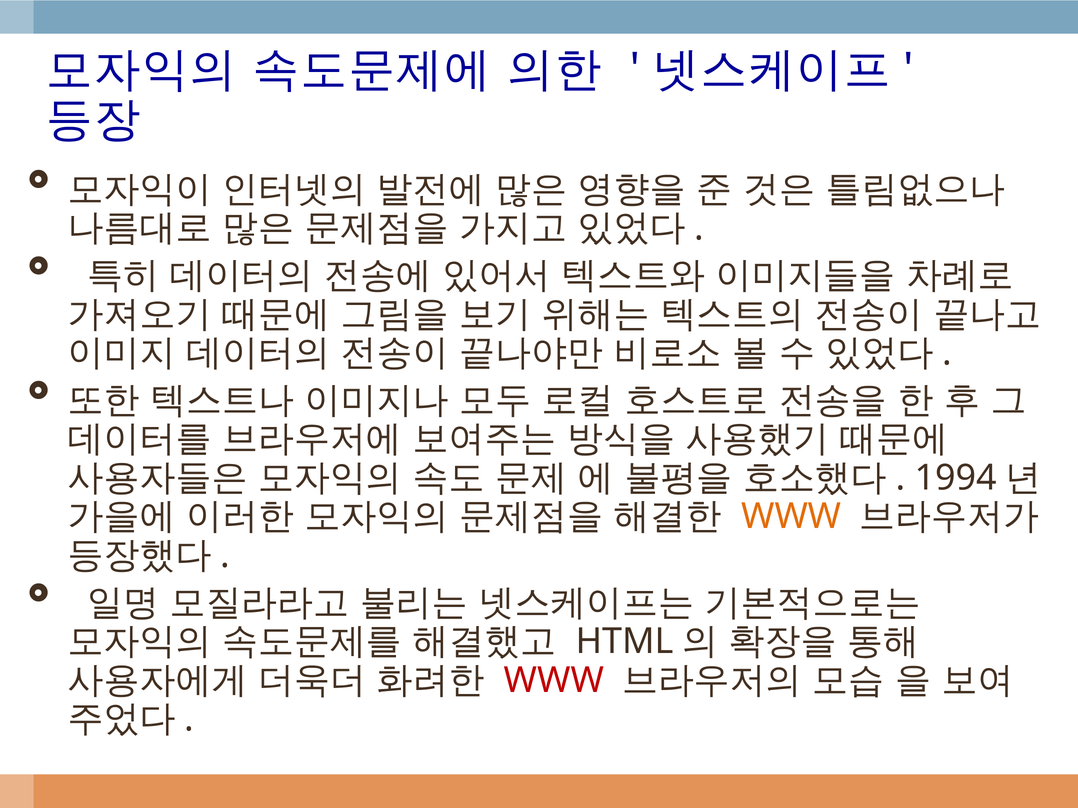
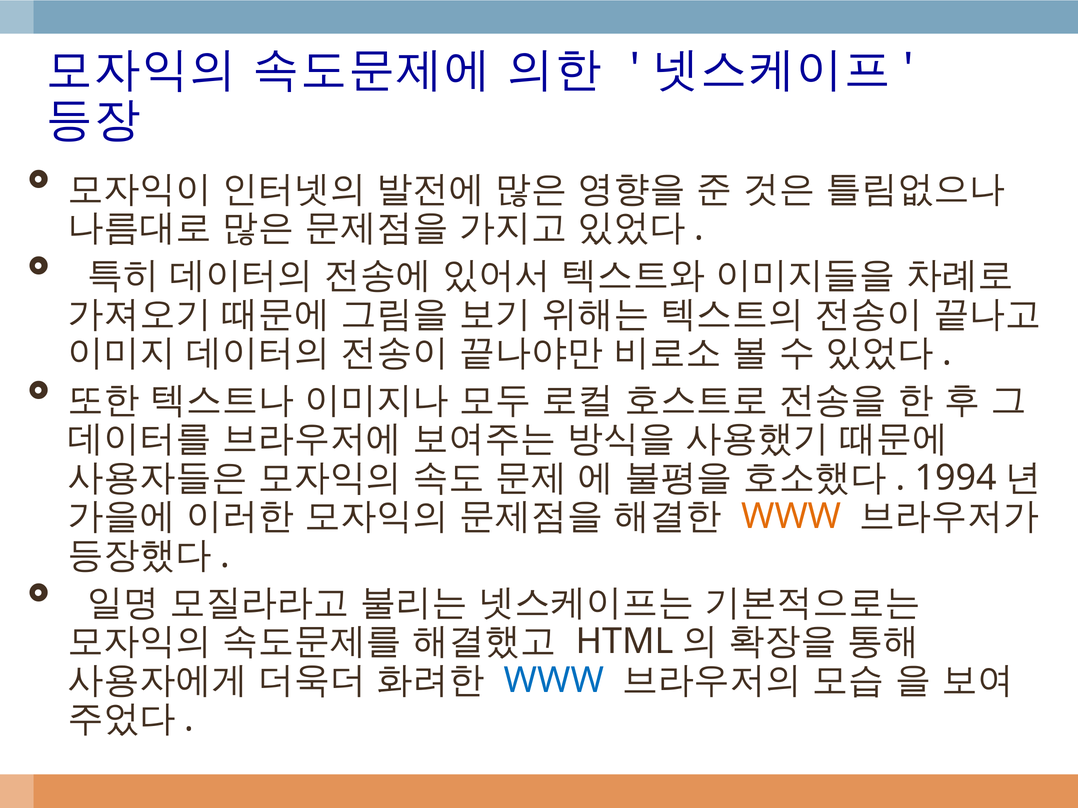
WWW colour: red -> blue (554, 681)
